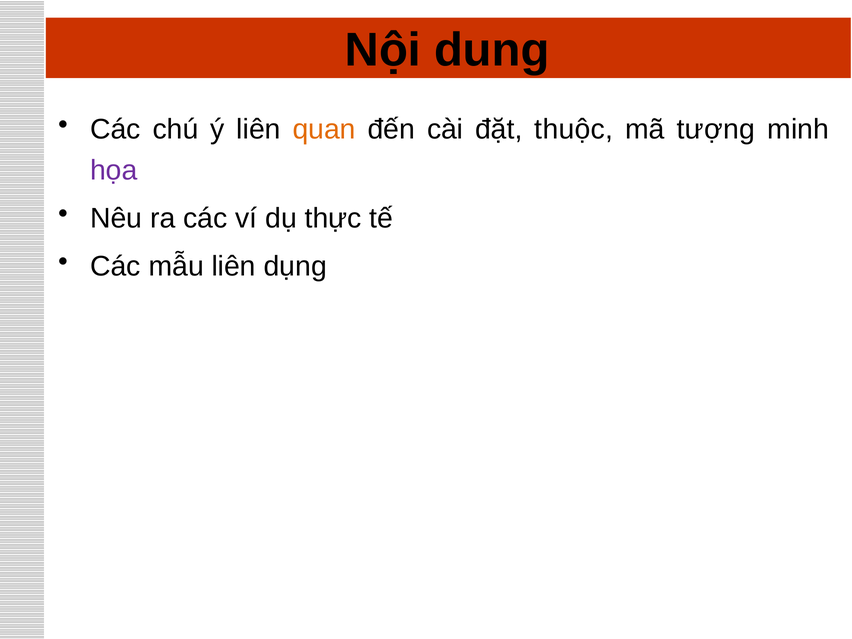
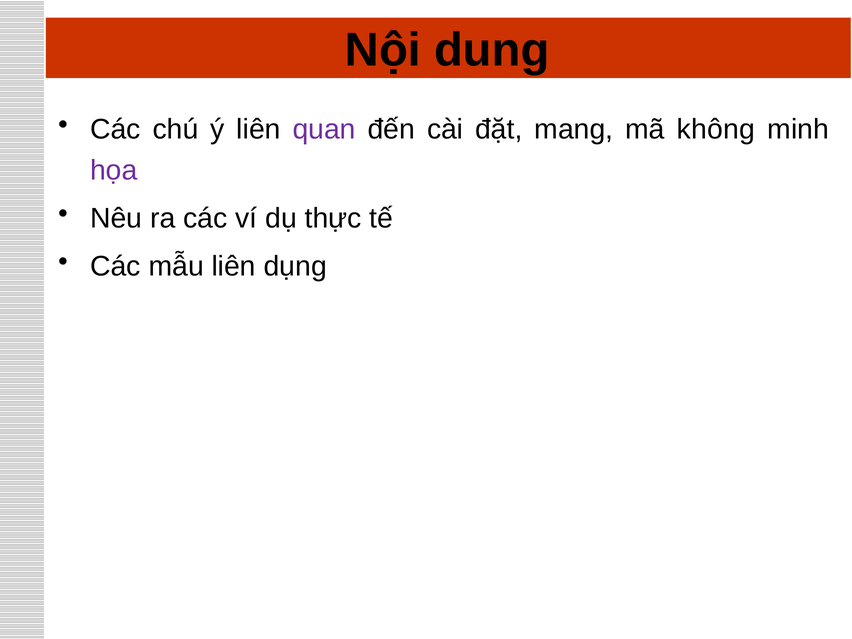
quan colour: orange -> purple (324, 129)
thuộc: thuộc -> mang (574, 129)
tượng: tượng -> không (716, 129)
